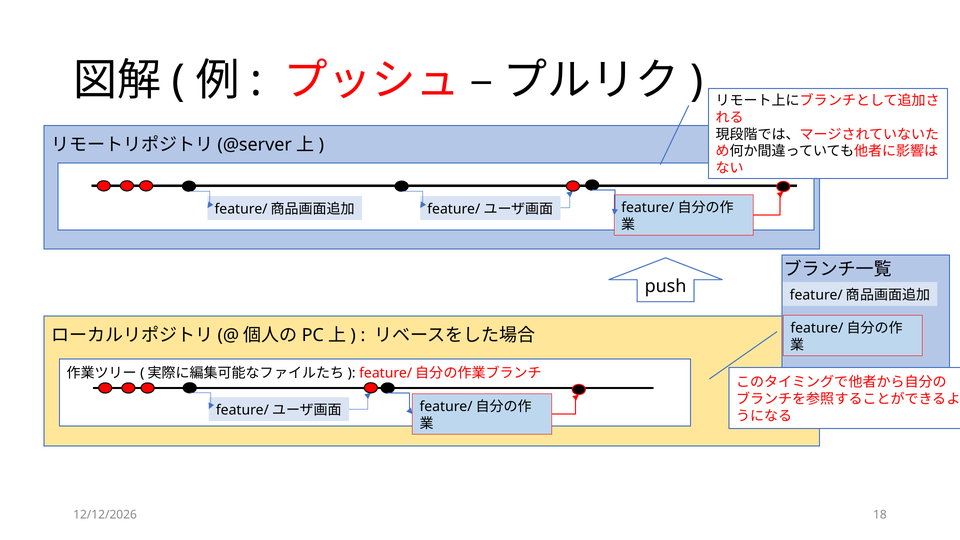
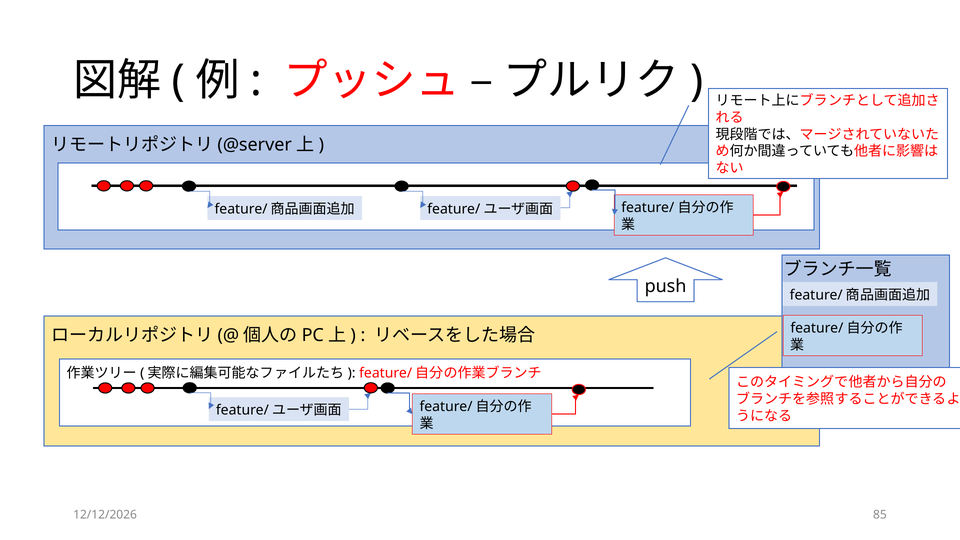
18: 18 -> 85 (880, 515)
